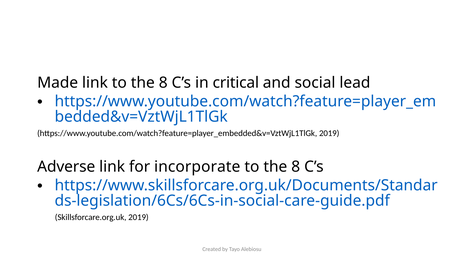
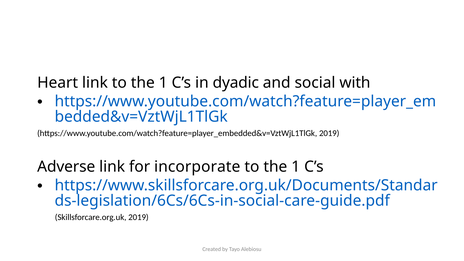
Made: Made -> Heart (58, 83)
link to the 8: 8 -> 1 (163, 83)
critical: critical -> dyadic (236, 83)
lead: lead -> with (355, 83)
8: 8 -> 1 (296, 167)
